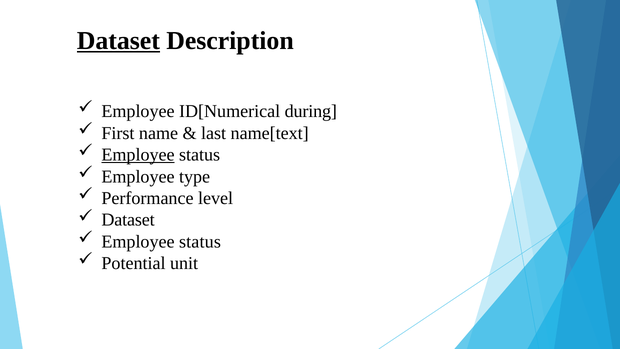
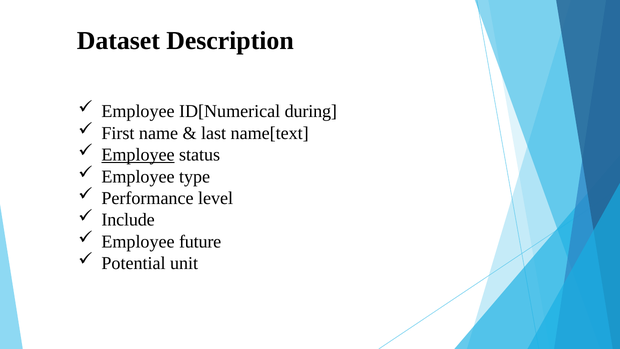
Dataset underline: present -> none (118, 41)
Dataset: Dataset -> Include (128, 220)
status: status -> future (200, 242)
